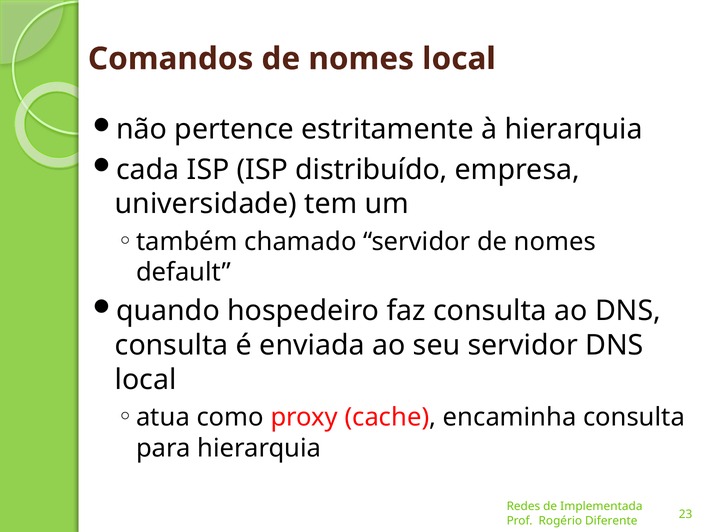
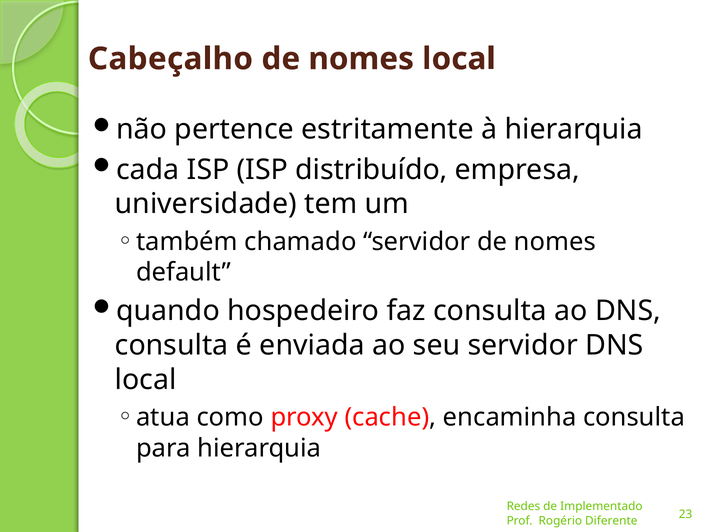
Comandos: Comandos -> Cabeçalho (170, 59)
Implementada: Implementada -> Implementado (601, 506)
